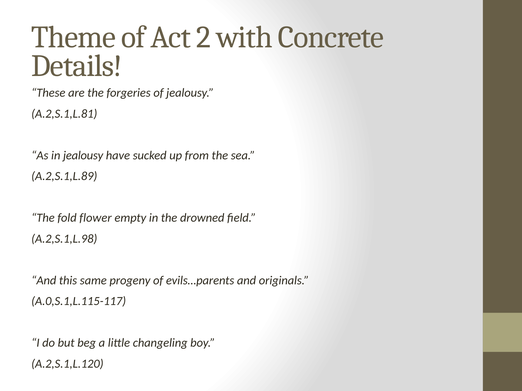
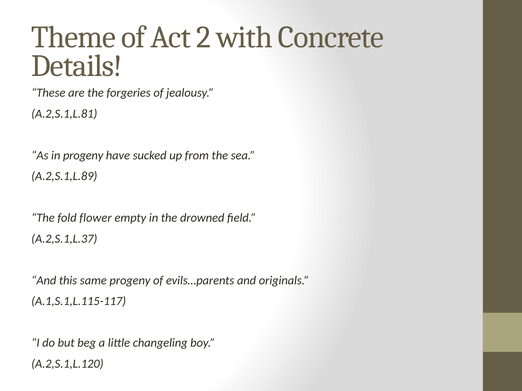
in jealousy: jealousy -> progeny (83, 156)
A.2,S.1,L.98: A.2,S.1,L.98 -> A.2,S.1,L.37 (64, 239)
A.0,S.1,L.115-117: A.0,S.1,L.115-117 -> A.1,S.1,L.115-117 (79, 302)
